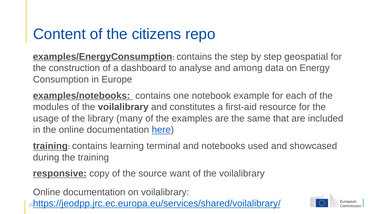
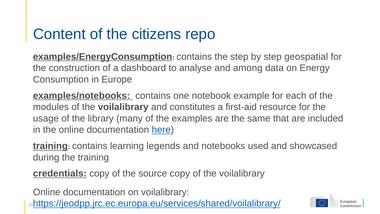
terminal: terminal -> legends (163, 146)
responsive: responsive -> credentials (60, 173)
source want: want -> copy (180, 173)
